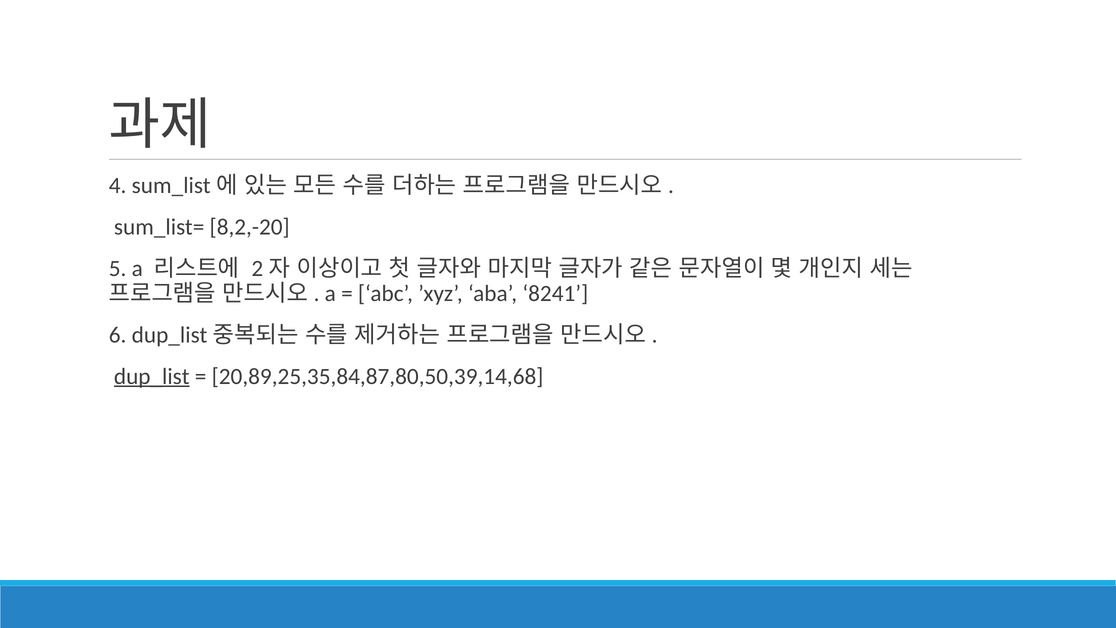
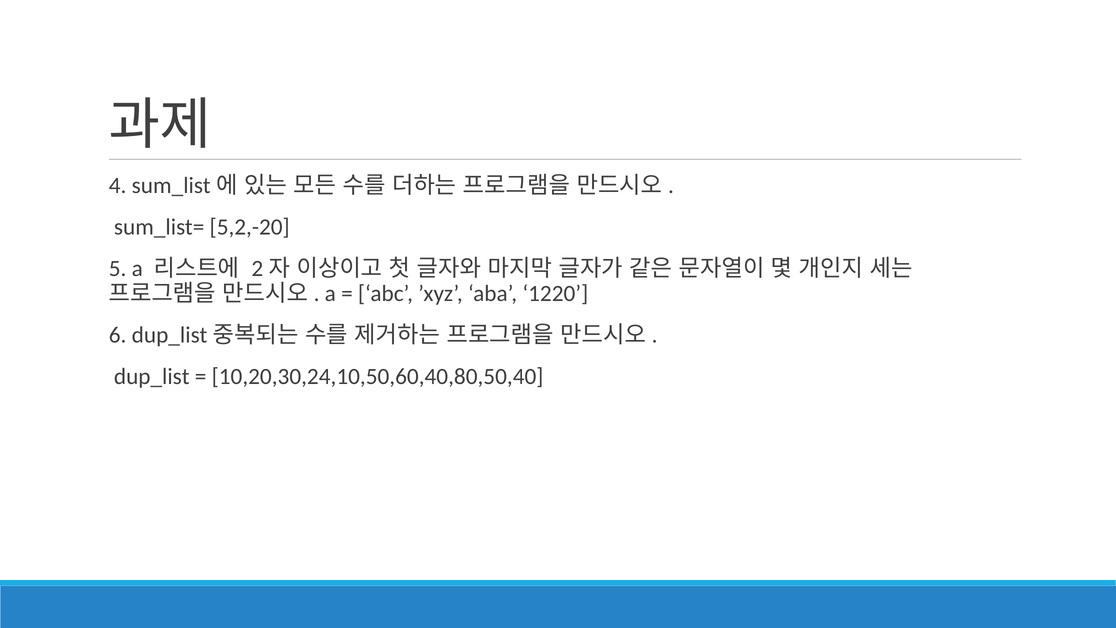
8,2,-20: 8,2,-20 -> 5,2,-20 (250, 227)
8241: 8241 -> 1220 (555, 293)
dup_list underline: present -> none (152, 376)
20,89,25,35,84,87,80,50,39,14,68: 20,89,25,35,84,87,80,50,39,14,68 -> 10,20,30,24,10,50,60,40,80,50,40 (378, 376)
